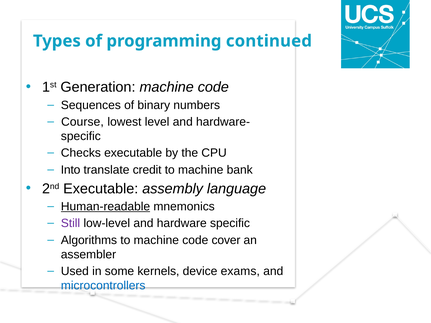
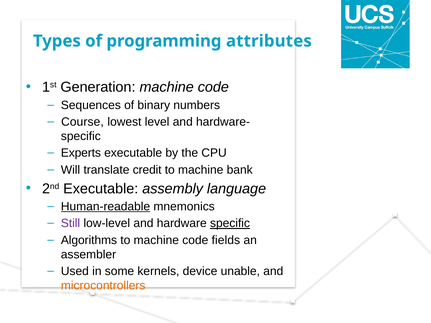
continued: continued -> attributes (269, 41)
Checks: Checks -> Experts (81, 153)
Into: Into -> Will (71, 170)
specific underline: none -> present (230, 224)
cover: cover -> fields (226, 240)
exams: exams -> unable (240, 271)
microcontrollers colour: blue -> orange (103, 286)
